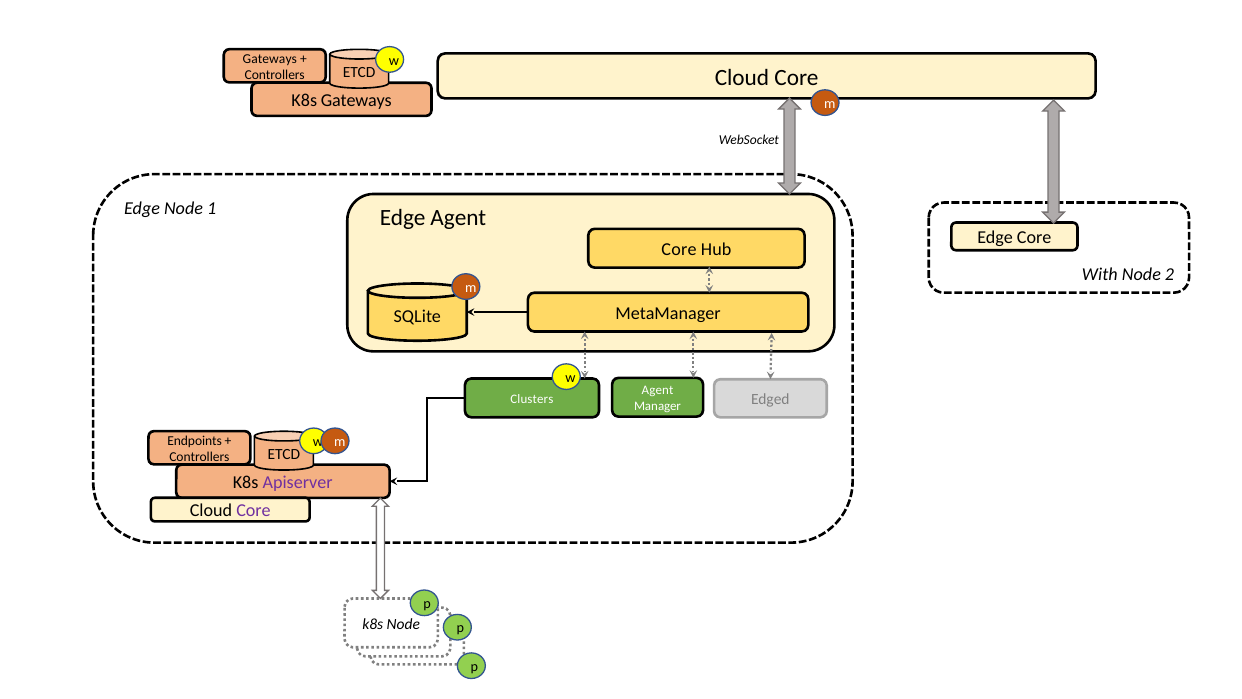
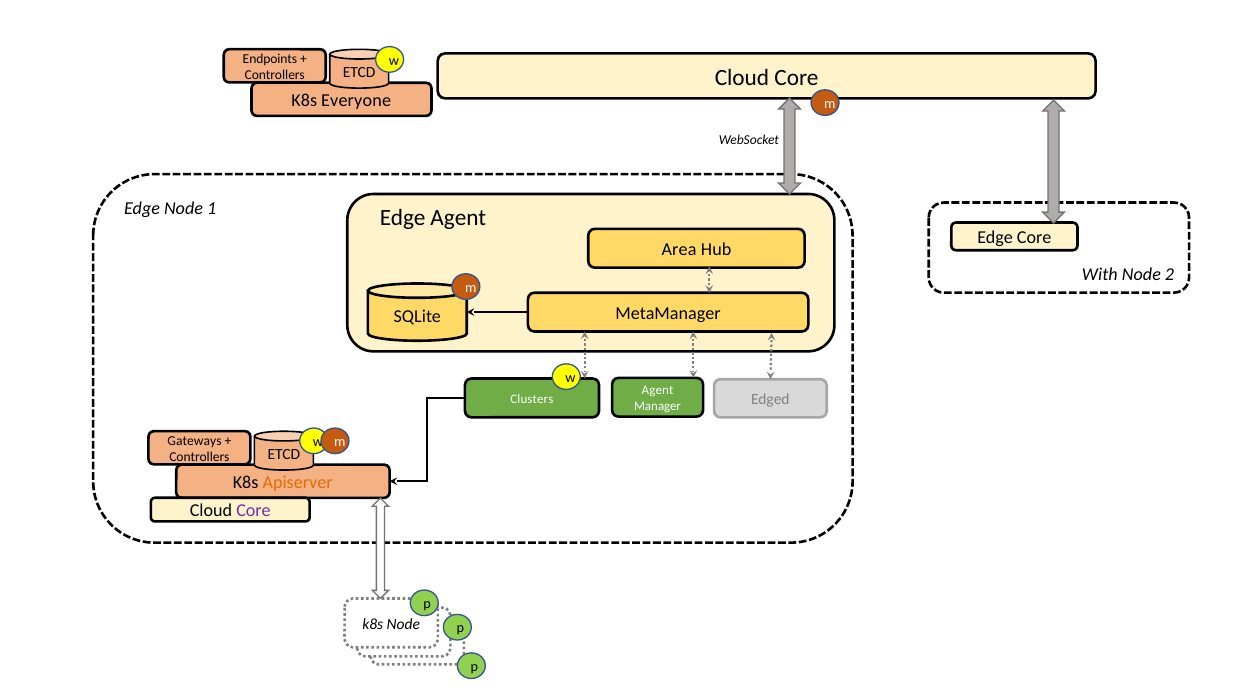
Gateways: Gateways -> Endpoints (270, 59)
K8s Gateways: Gateways -> Everyone (356, 100)
Core: Core -> Area (679, 249)
Endpoints: Endpoints -> Gateways (195, 440)
Apiserver colour: purple -> orange (298, 482)
